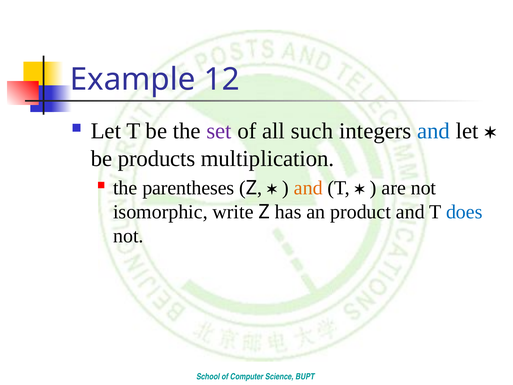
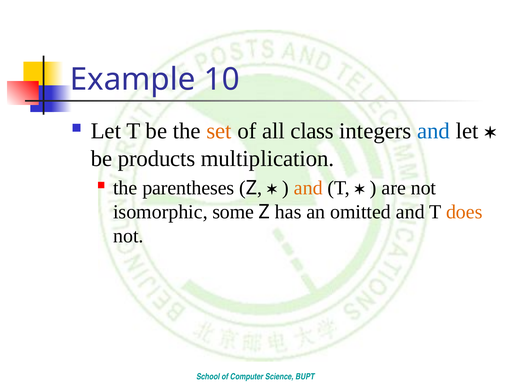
12: 12 -> 10 (222, 80)
set colour: purple -> orange (219, 131)
such: such -> class (312, 131)
write: write -> some (233, 212)
product: product -> omitted (361, 212)
does colour: blue -> orange (464, 212)
